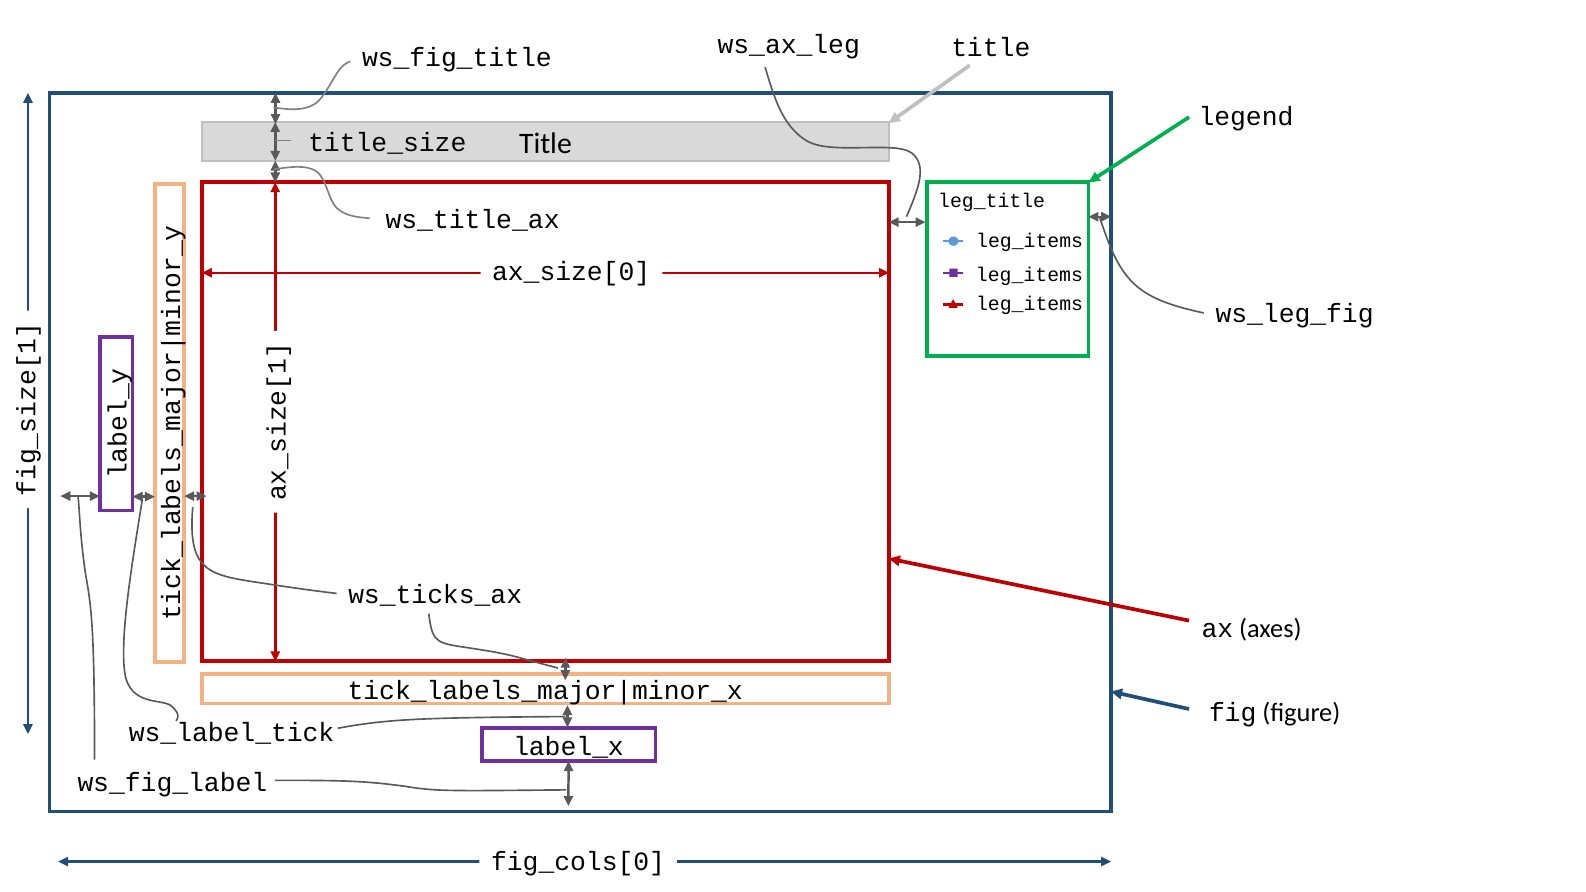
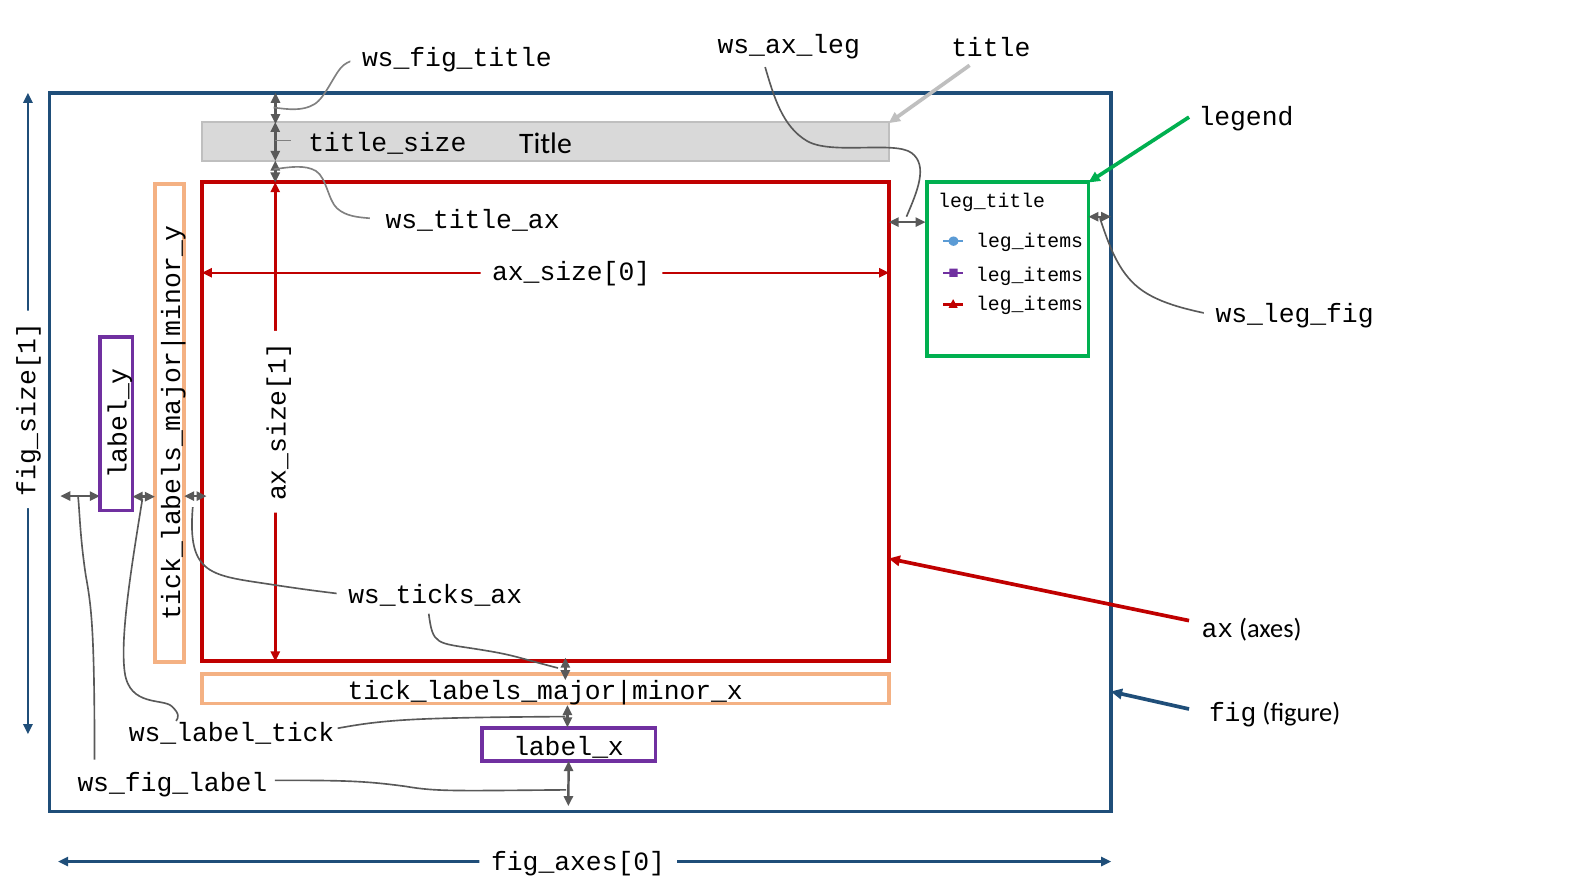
fig_cols[0: fig_cols[0 -> fig_axes[0 (578, 862)
